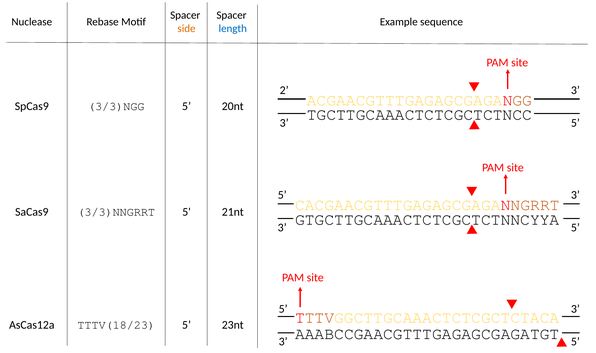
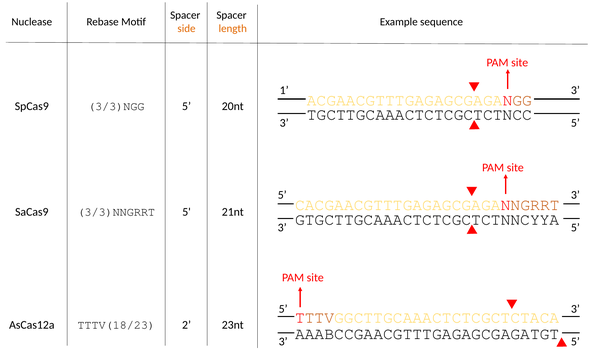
length colour: blue -> orange (233, 29)
2: 2 -> 1 (284, 90)
5: 5 -> 2 (187, 325)
